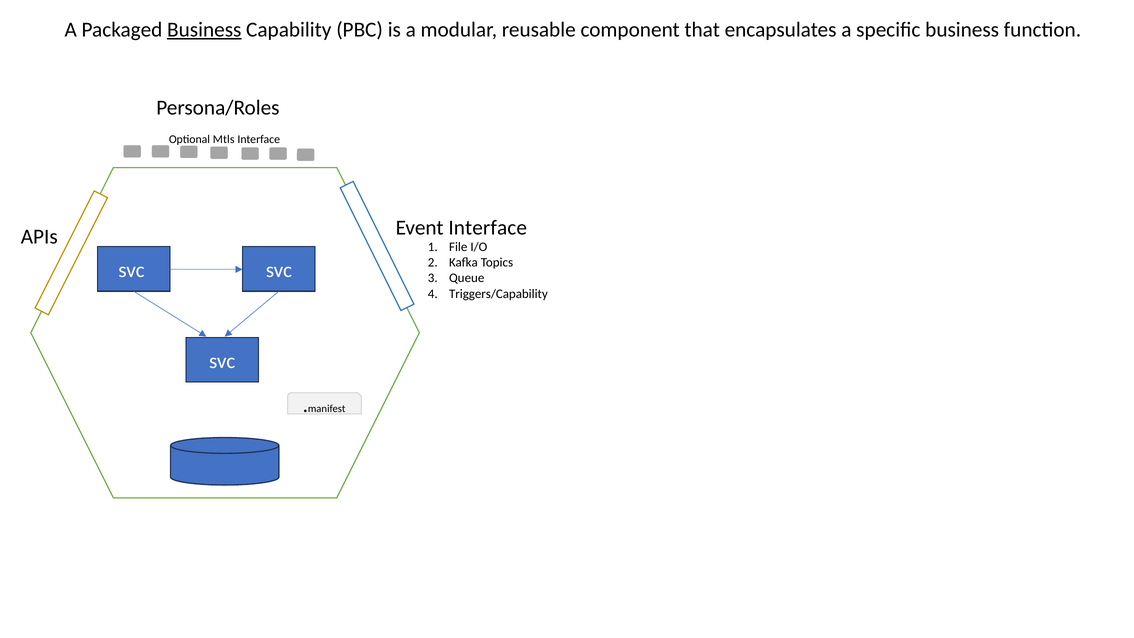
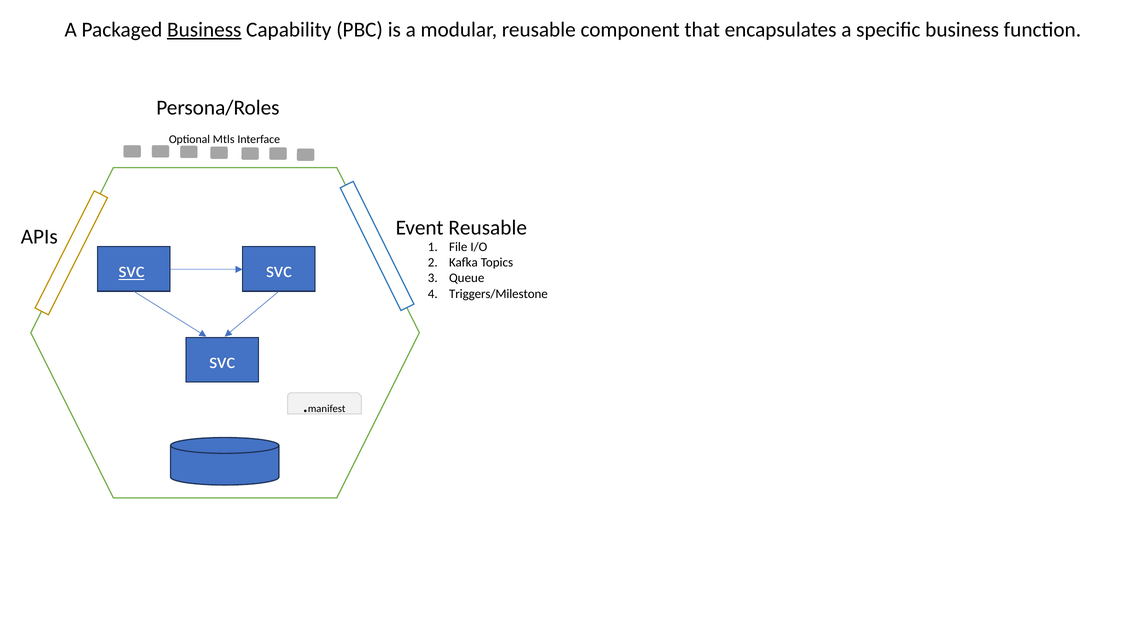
Event Interface: Interface -> Reusable (488, 228)
svc underline: none -> present (131, 270)
Triggers/Capability: Triggers/Capability -> Triggers/Milestone (498, 294)
